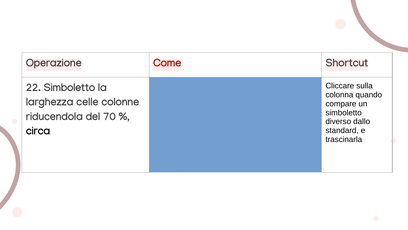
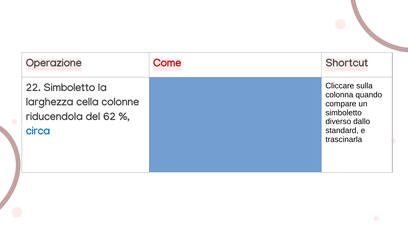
celle: celle -> cella (87, 102)
70: 70 -> 62 (109, 116)
circa colour: black -> blue (38, 131)
